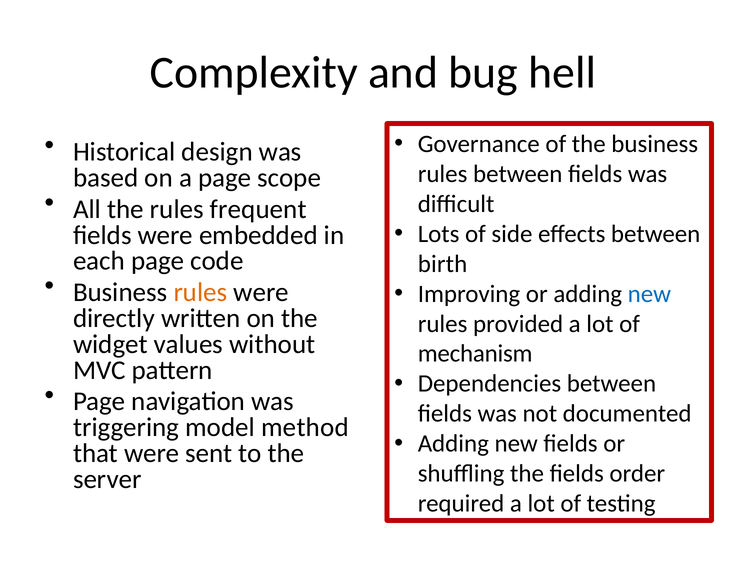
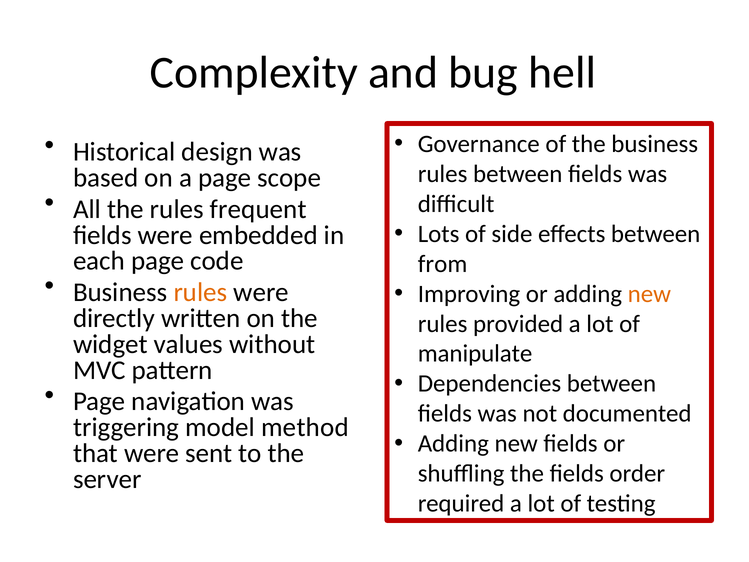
birth: birth -> from (443, 264)
new colour: blue -> orange (649, 294)
mechanism: mechanism -> manipulate (475, 354)
